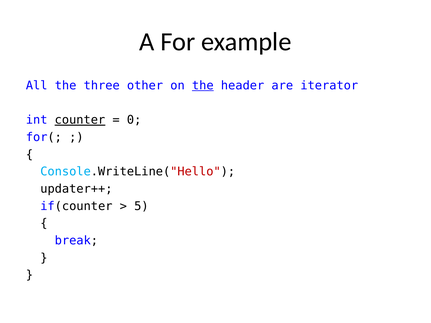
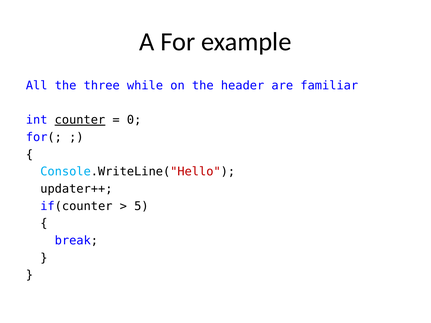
other: other -> while (145, 86)
the underline: present -> none (203, 86)
iterator: iterator -> familiar (329, 86)
